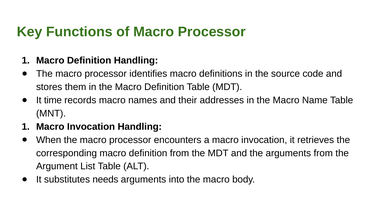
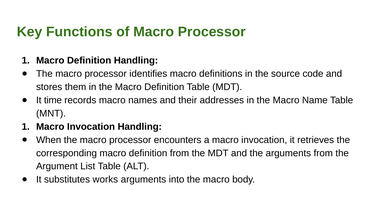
needs: needs -> works (105, 180)
